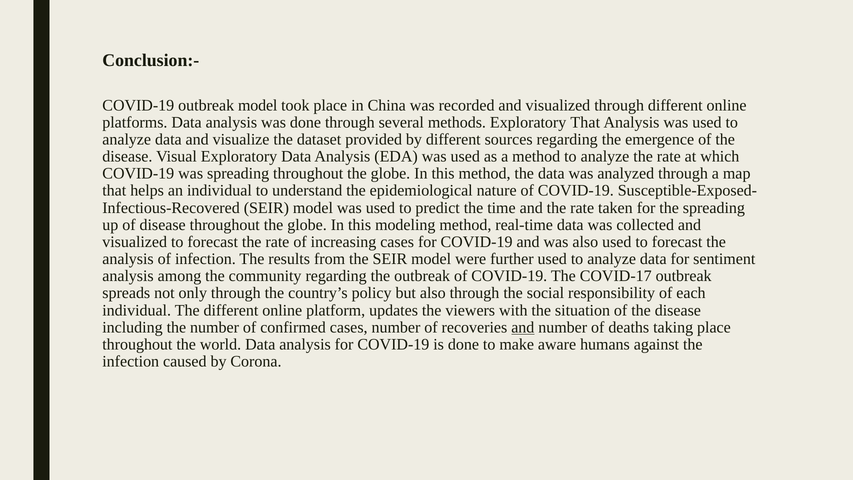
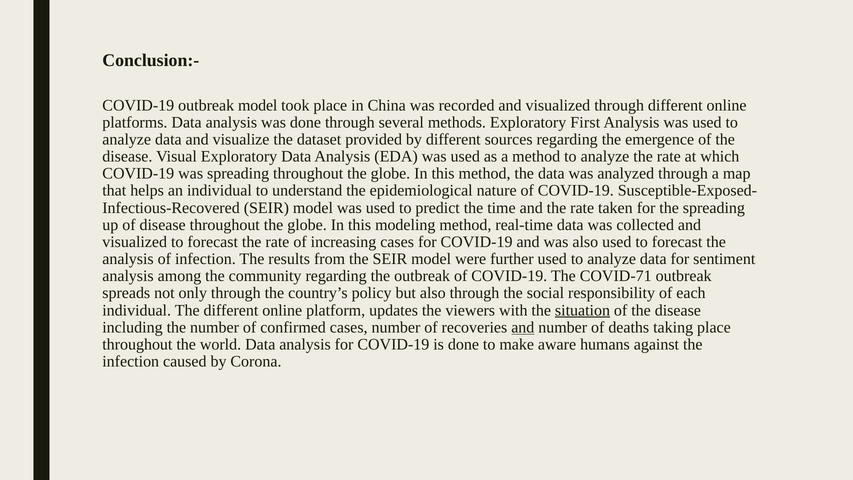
Exploratory That: That -> First (585, 122)
COVID-17: COVID-17 -> COVID-71 (616, 276)
situation underline: none -> present (582, 310)
